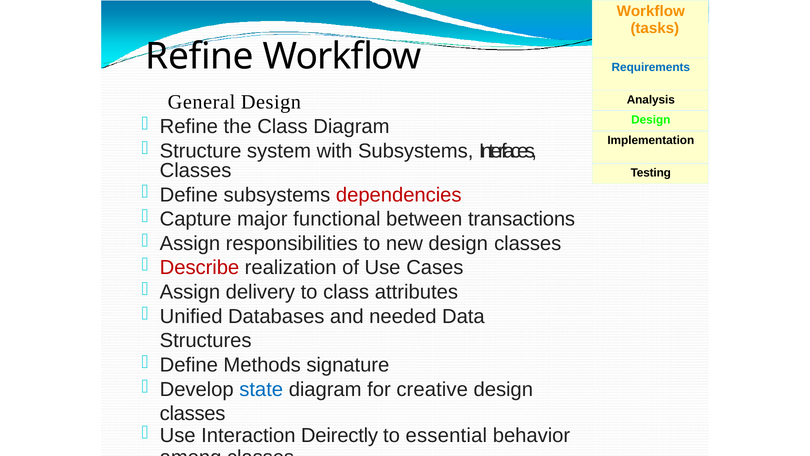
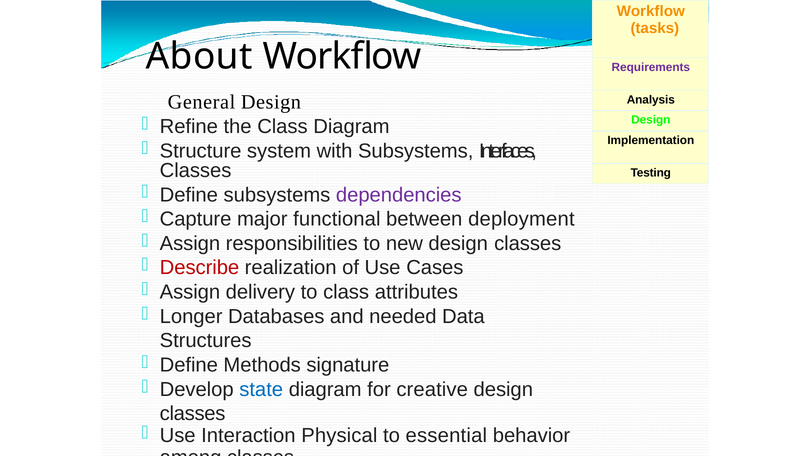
Refine: Refine -> About (199, 56)
Requirements colour: blue -> purple (651, 67)
dependencies colour: red -> purple (399, 195)
transactions: transactions -> deployment (521, 219)
Unified: Unified -> Longer (191, 316)
Deirectly: Deirectly -> Physical (339, 435)
